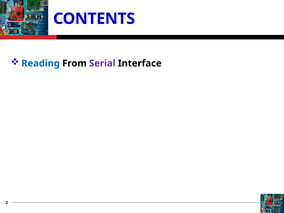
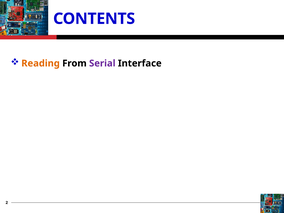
Reading colour: blue -> orange (41, 63)
